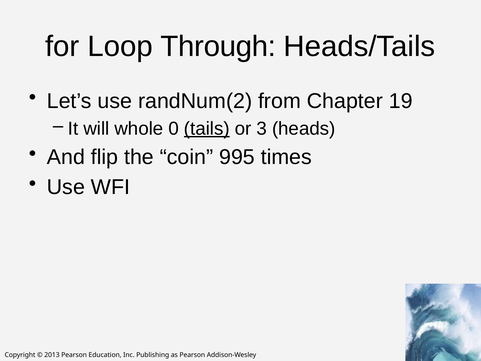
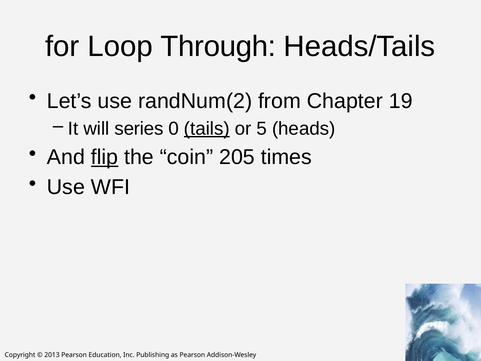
whole: whole -> series (139, 129)
3: 3 -> 5 (262, 129)
flip underline: none -> present (105, 157)
995: 995 -> 205 (237, 157)
